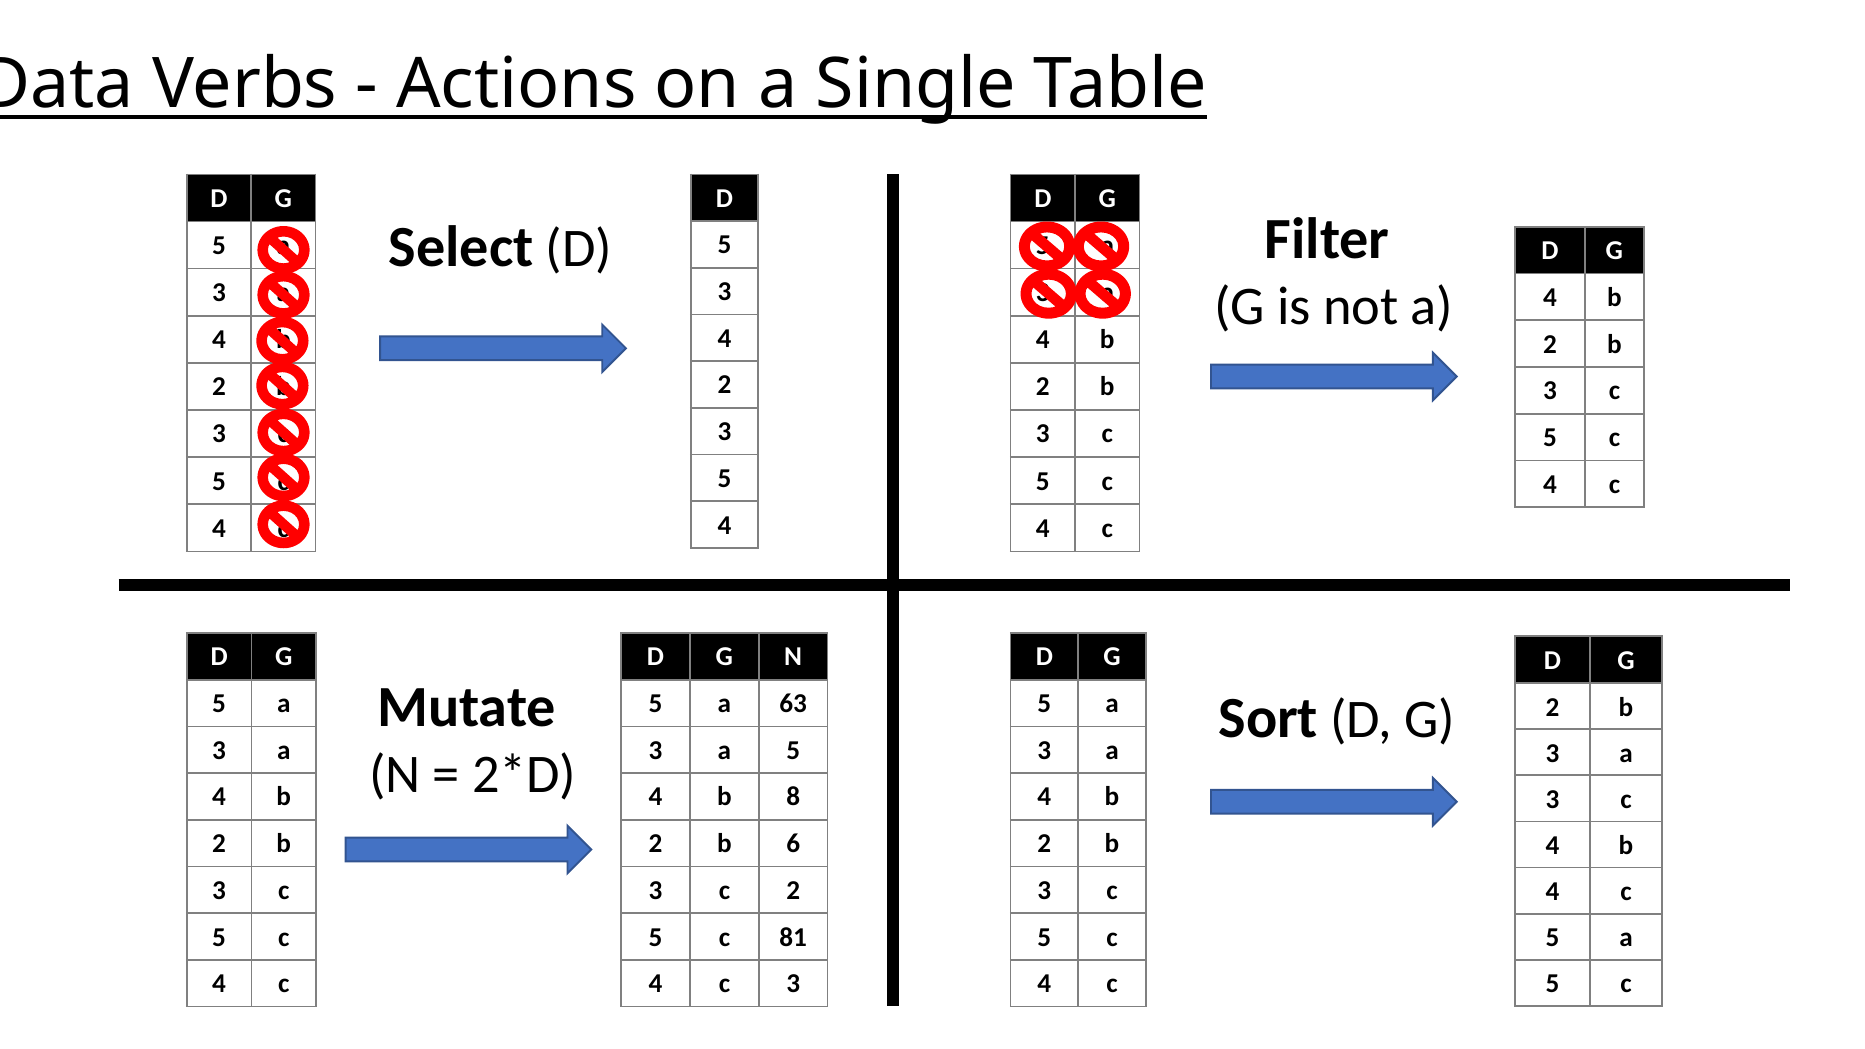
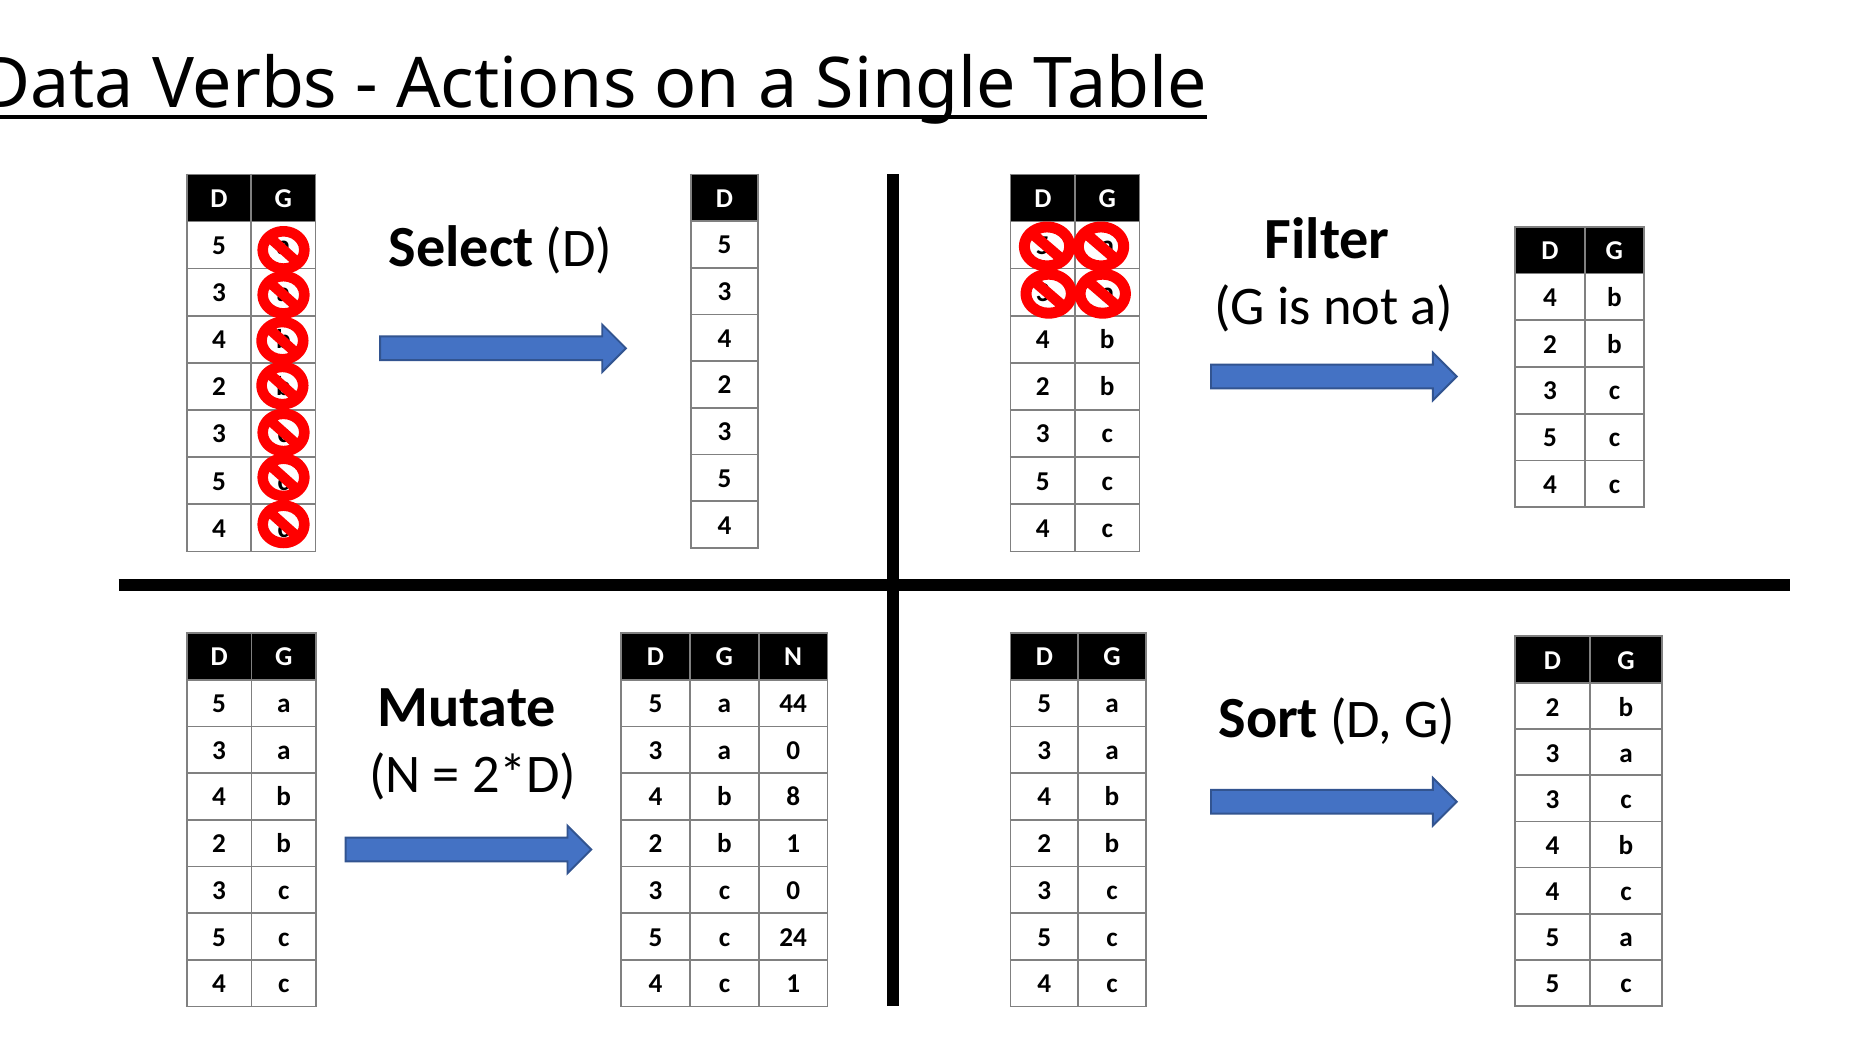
63: 63 -> 44 (793, 704)
3 a 5: 5 -> 0 (793, 750)
b 6: 6 -> 1 (793, 844)
c 2: 2 -> 0 (793, 890)
81: 81 -> 24 (793, 937)
c 3: 3 -> 1 (793, 984)
